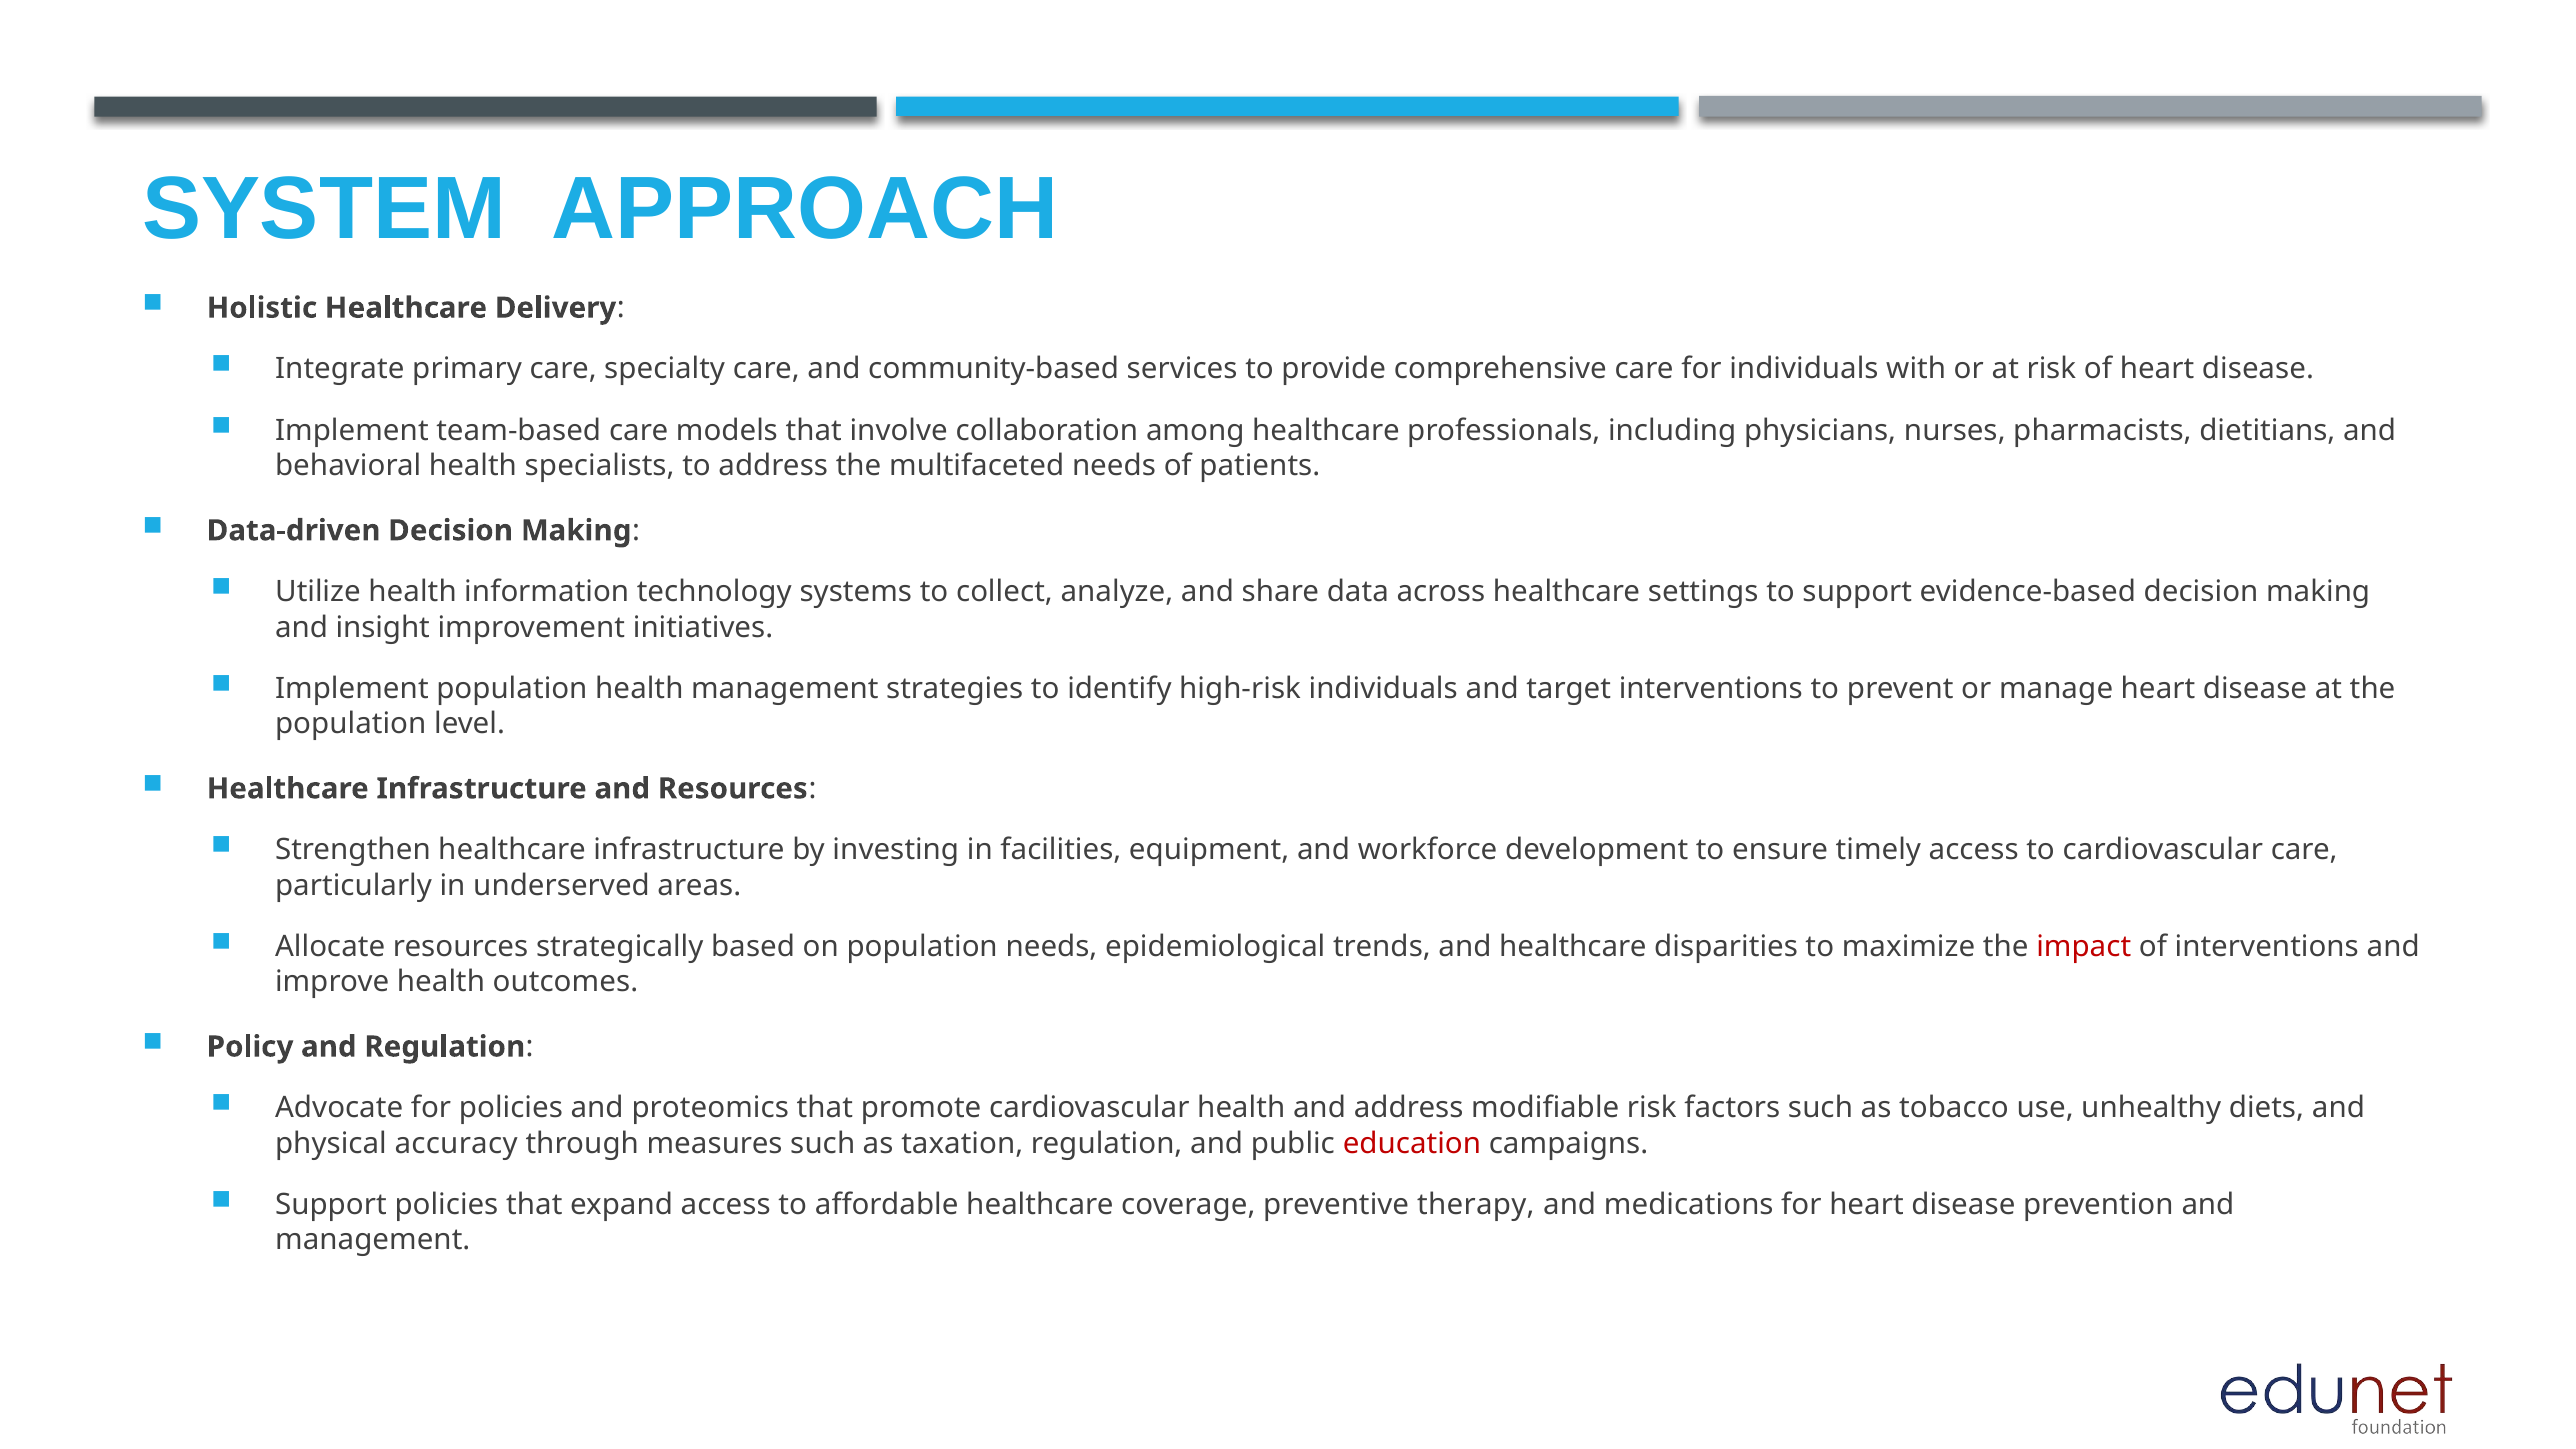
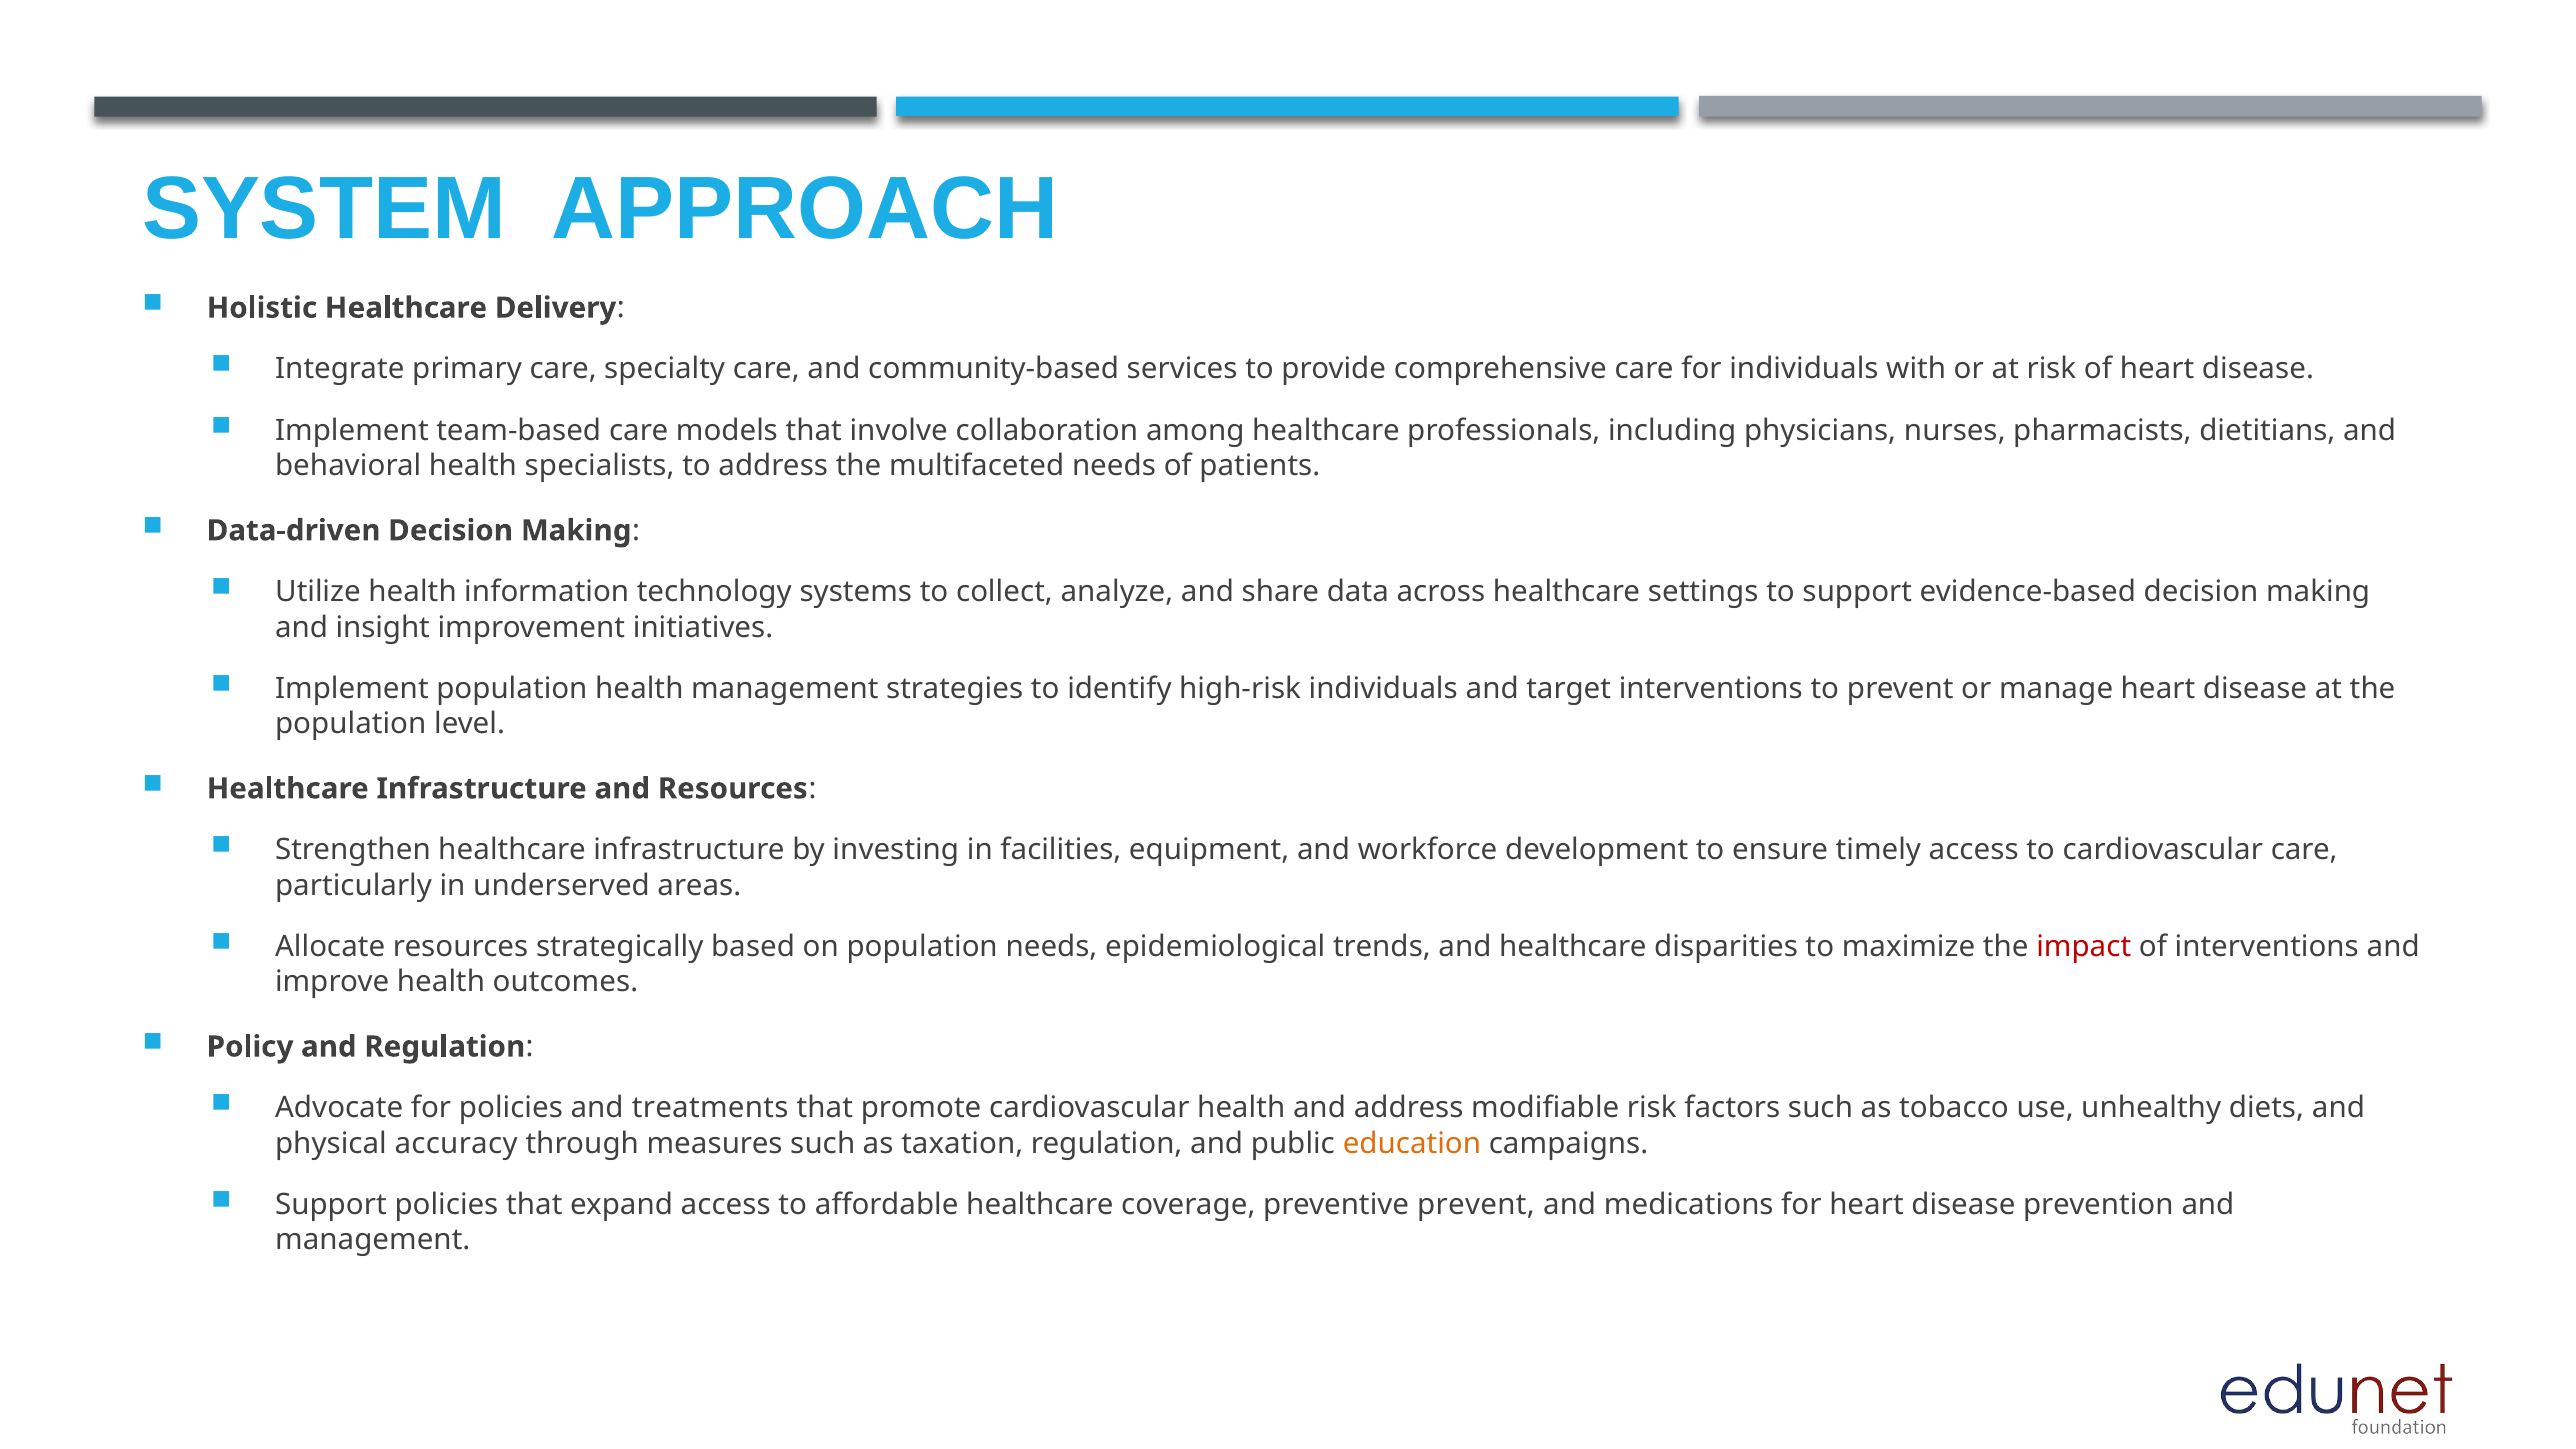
proteomics: proteomics -> treatments (710, 1108)
education colour: red -> orange (1412, 1143)
preventive therapy: therapy -> prevent (1476, 1205)
